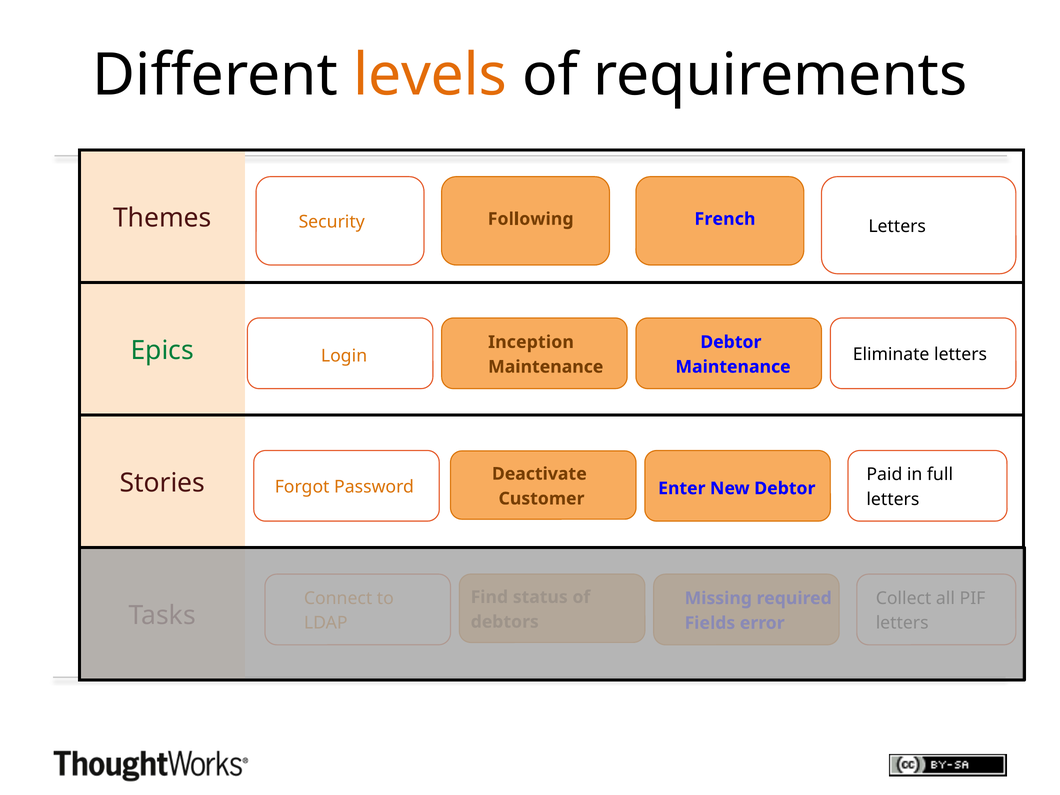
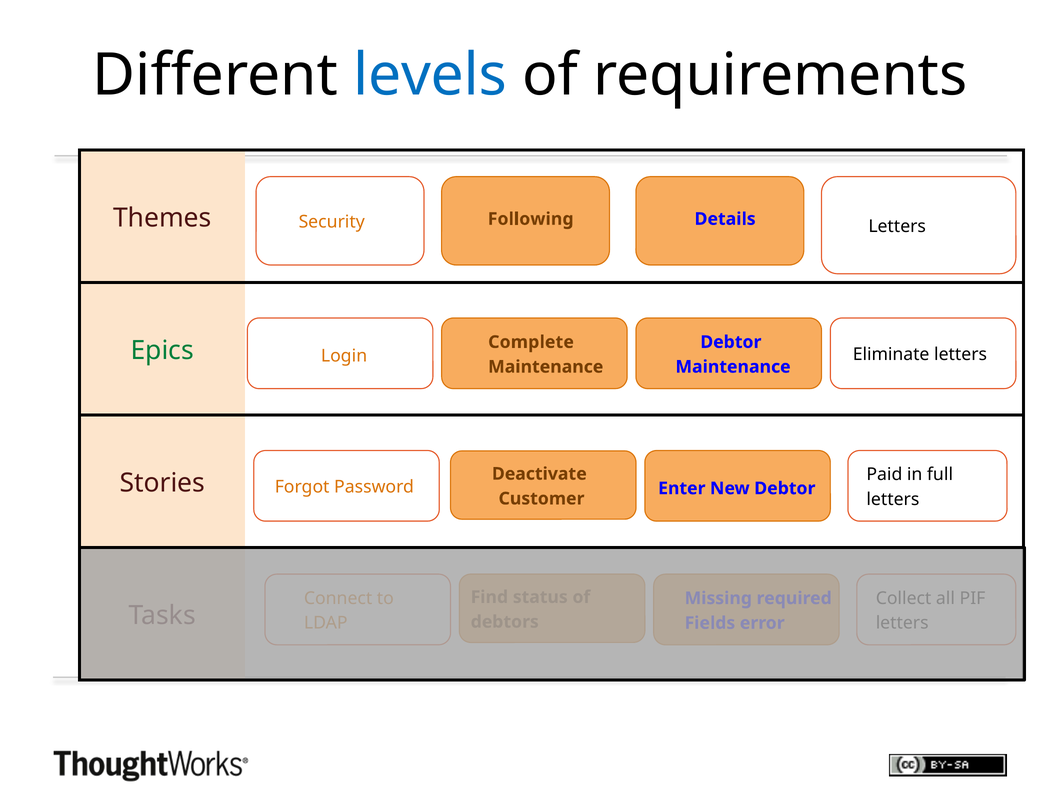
levels colour: orange -> blue (430, 75)
French: French -> Details (725, 219)
Inception: Inception -> Complete (531, 342)
